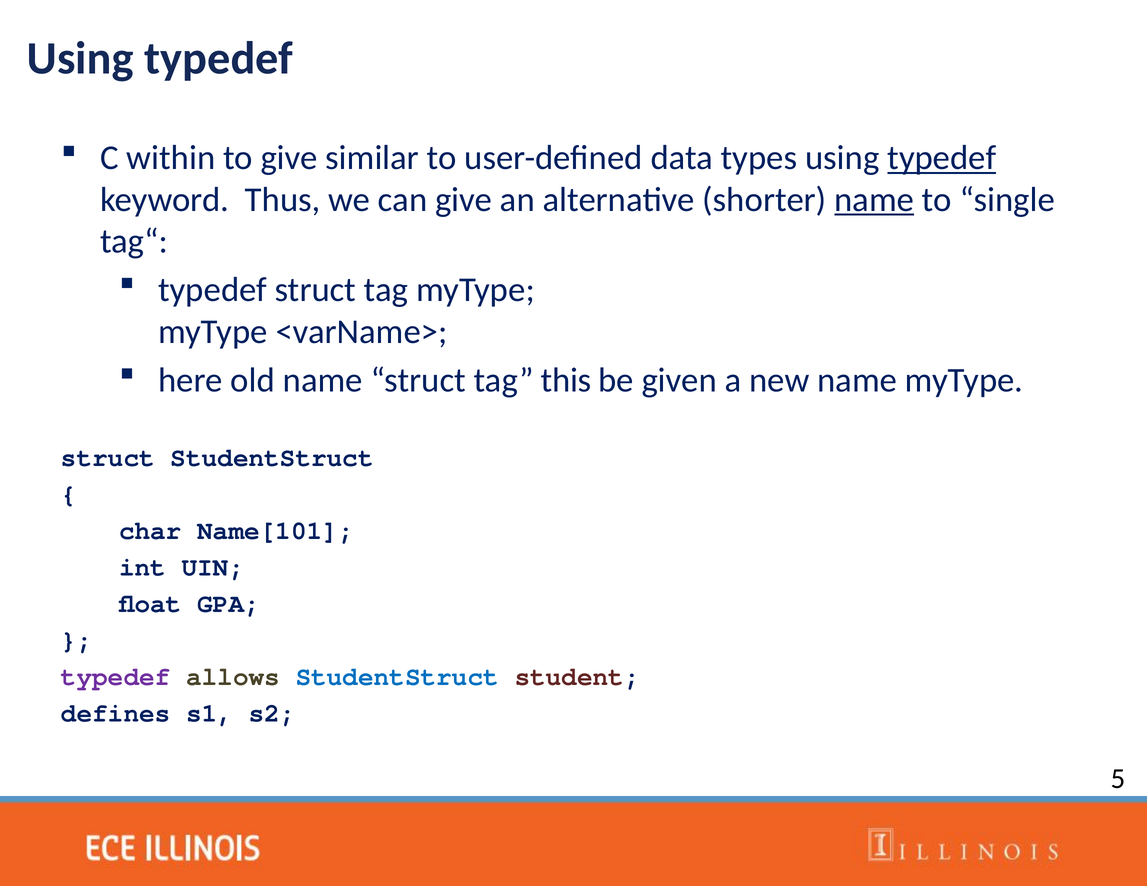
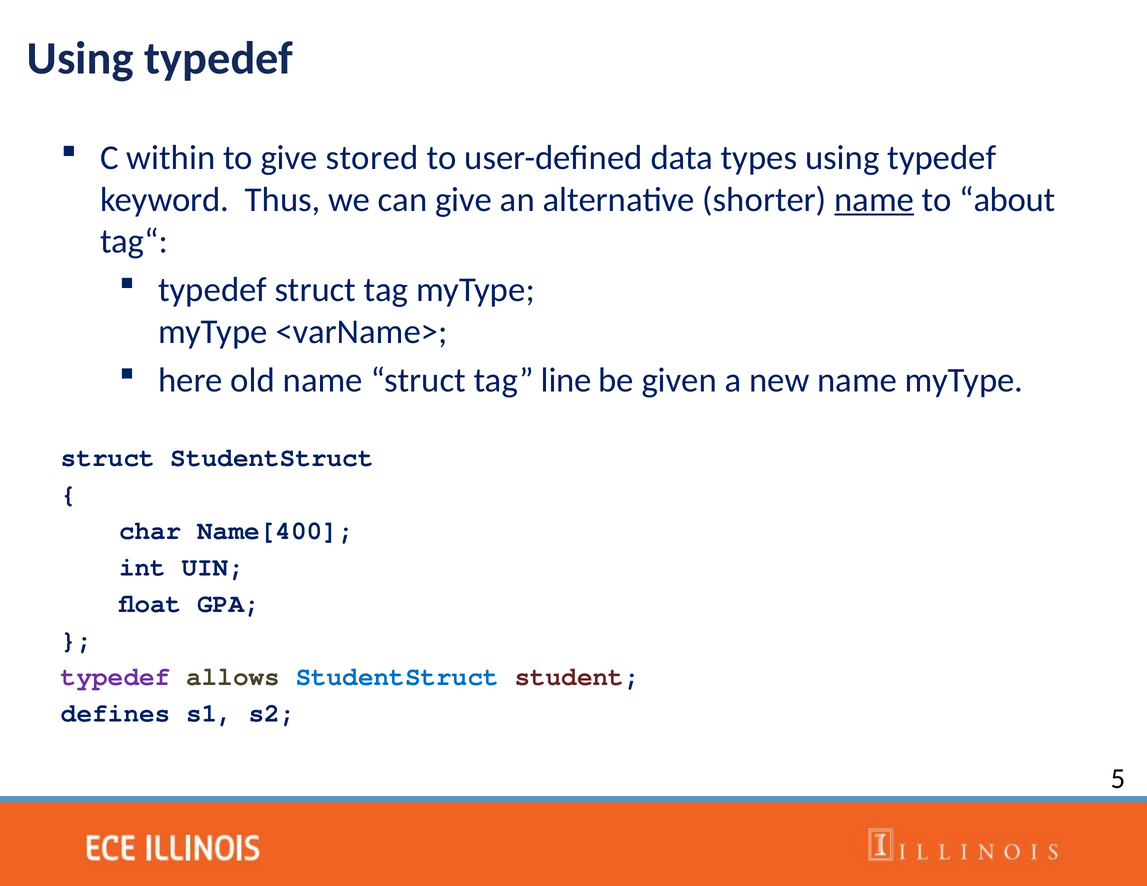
similar: similar -> stored (372, 158)
typedef underline: present -> none (942, 158)
single: single -> about (1007, 200)
this: this -> line (566, 380)
Name[101: Name[101 -> Name[400 (275, 531)
